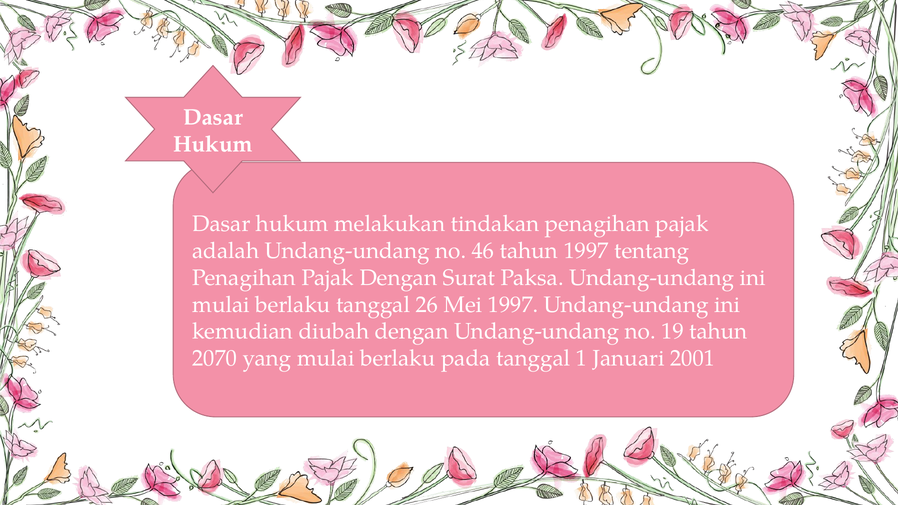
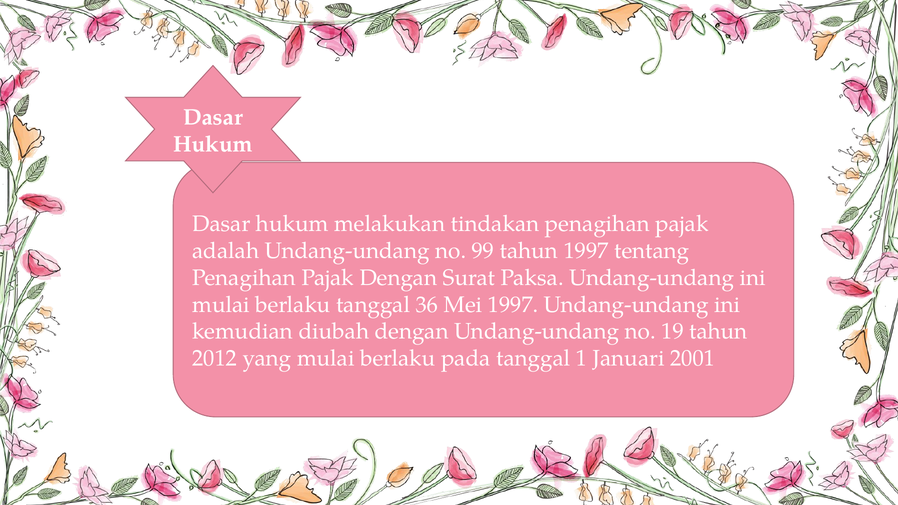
46: 46 -> 99 (483, 251)
26: 26 -> 36 (427, 305)
2070: 2070 -> 2012 (215, 359)
